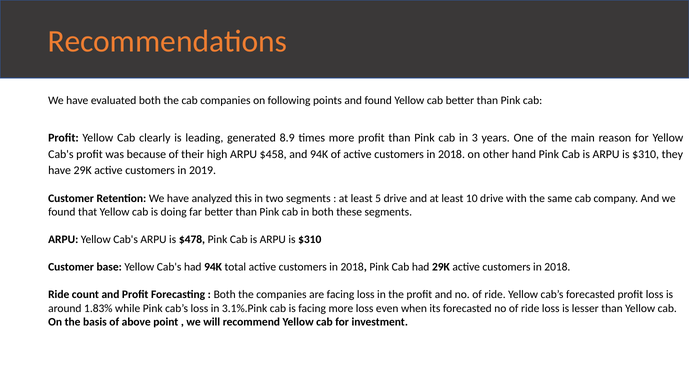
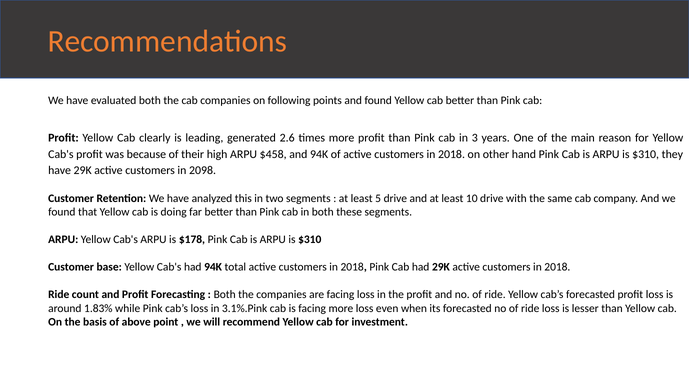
8.9: 8.9 -> 2.6 (287, 138)
2019: 2019 -> 2098 (203, 171)
$478: $478 -> $178 (192, 240)
